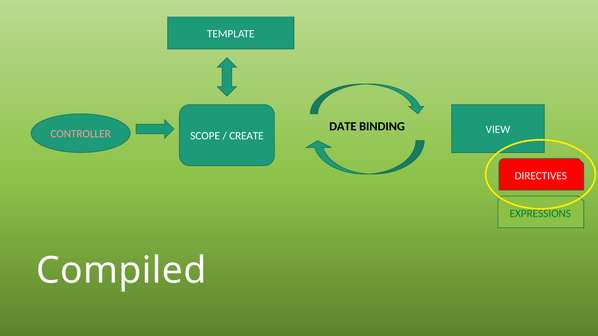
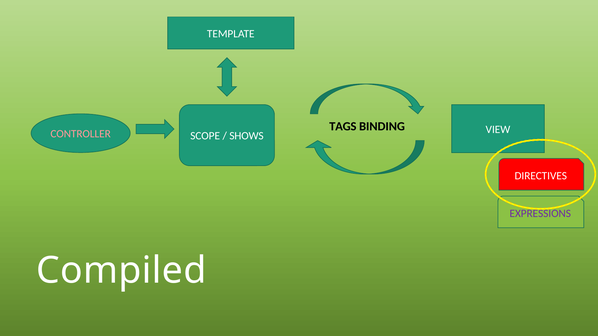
DATE: DATE -> TAGS (343, 126)
CREATE: CREATE -> SHOWS (246, 136)
EXPRESSIONS colour: green -> purple (540, 214)
